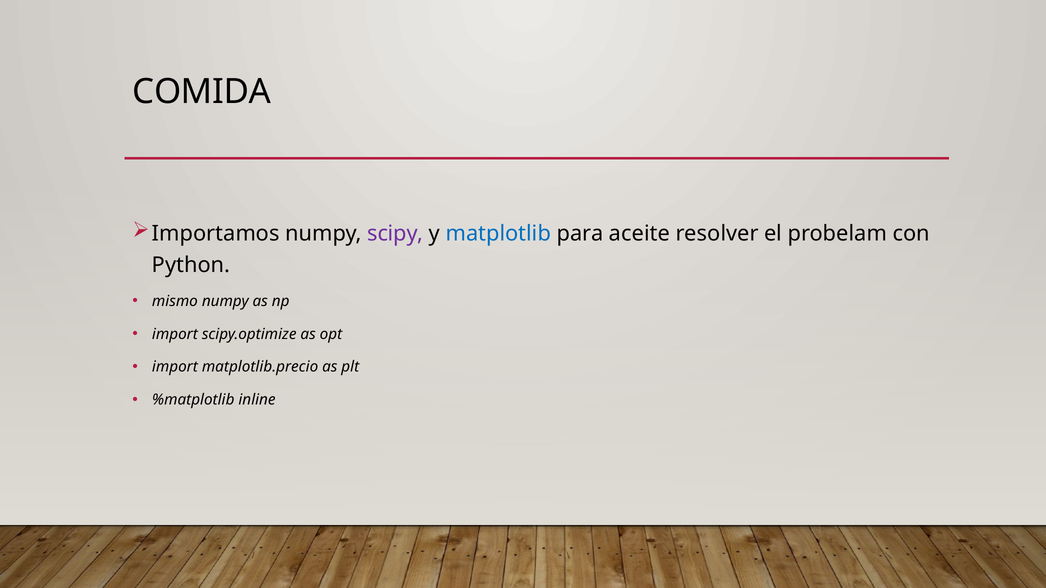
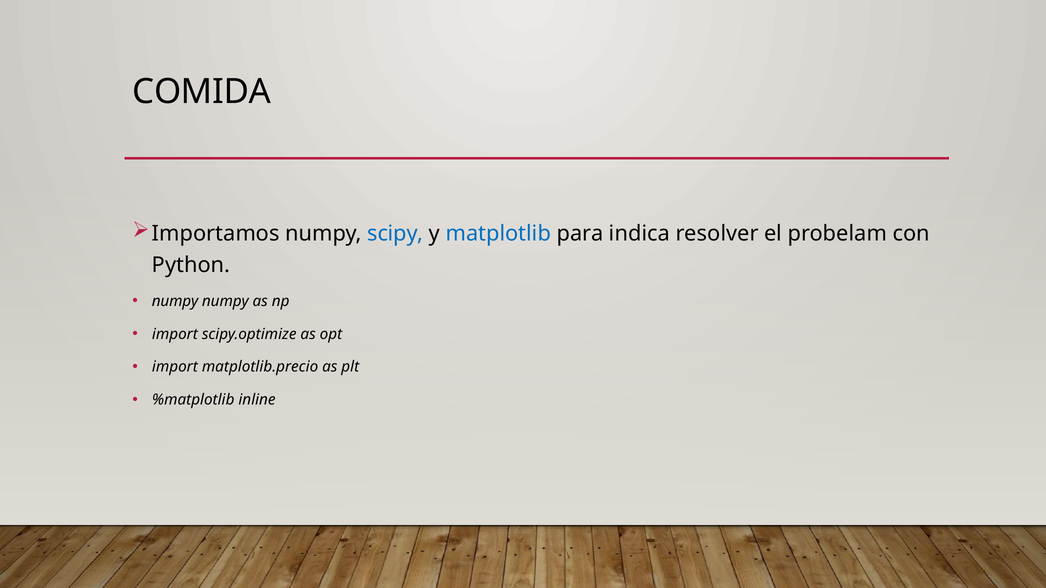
scipy colour: purple -> blue (395, 234)
aceite: aceite -> indica (640, 234)
mismo: mismo -> numpy (175, 301)
